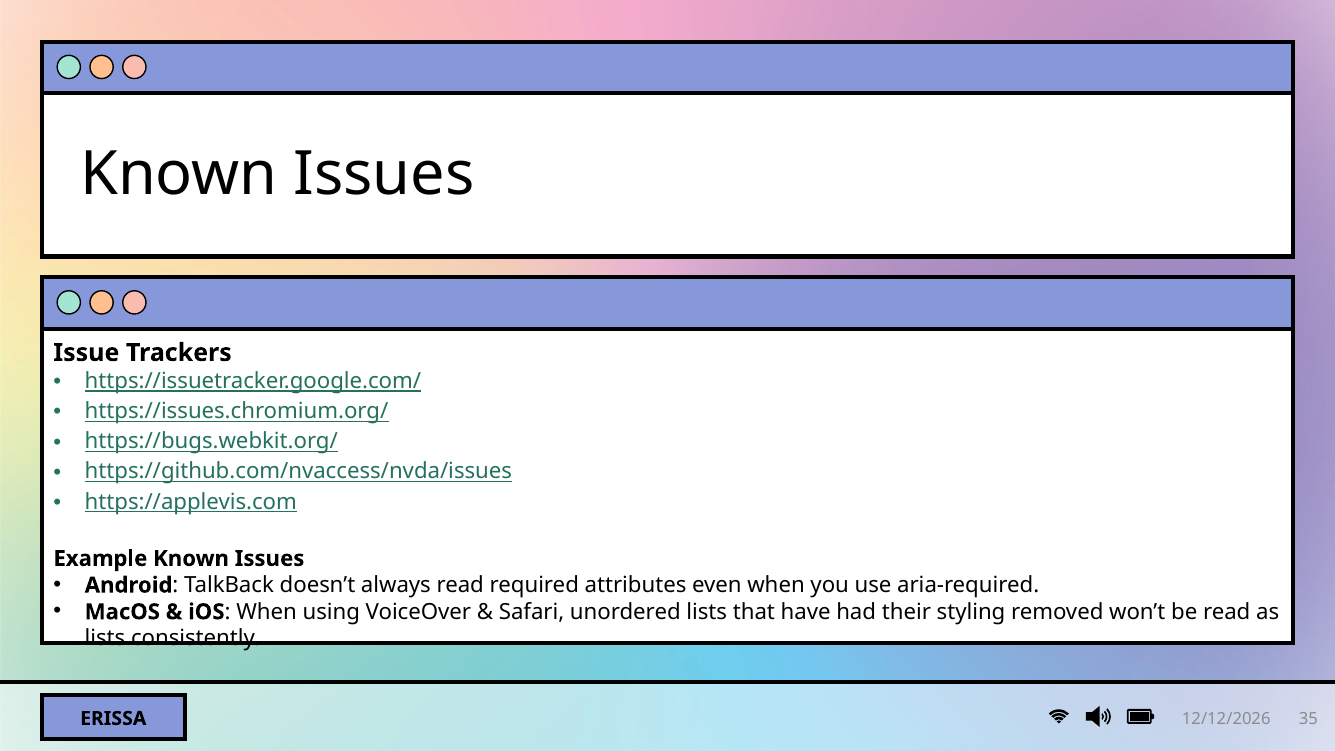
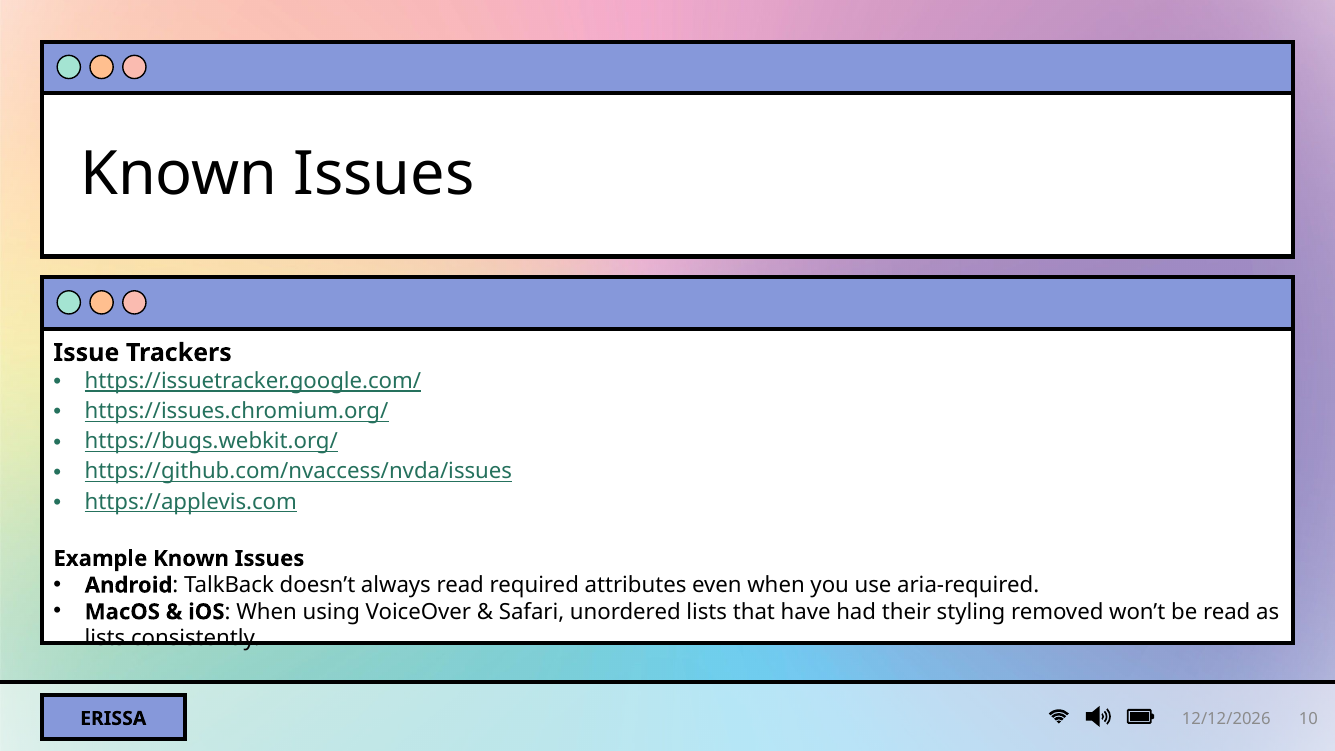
35: 35 -> 10 (1308, 719)
